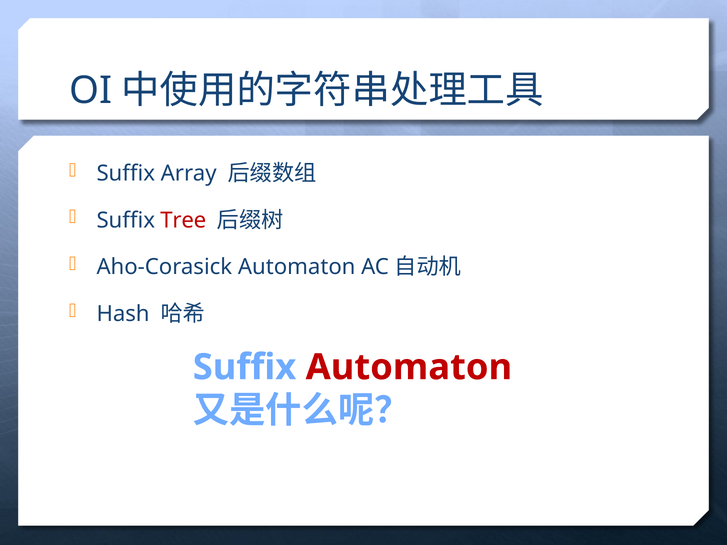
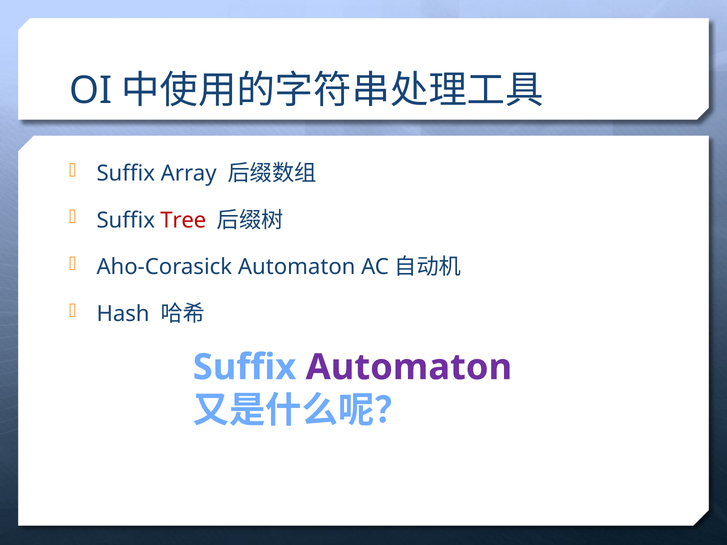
Automaton colour: red -> purple (409, 367)
